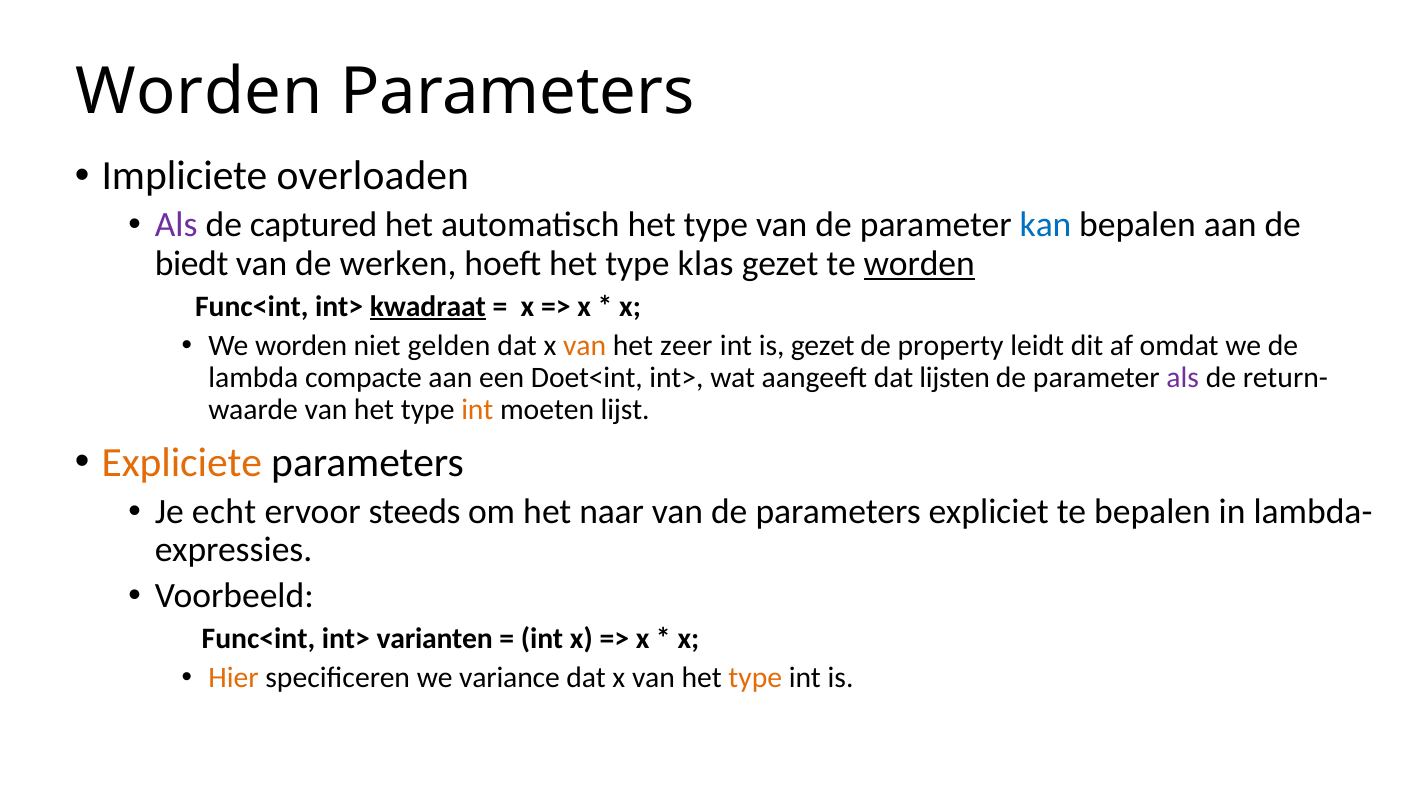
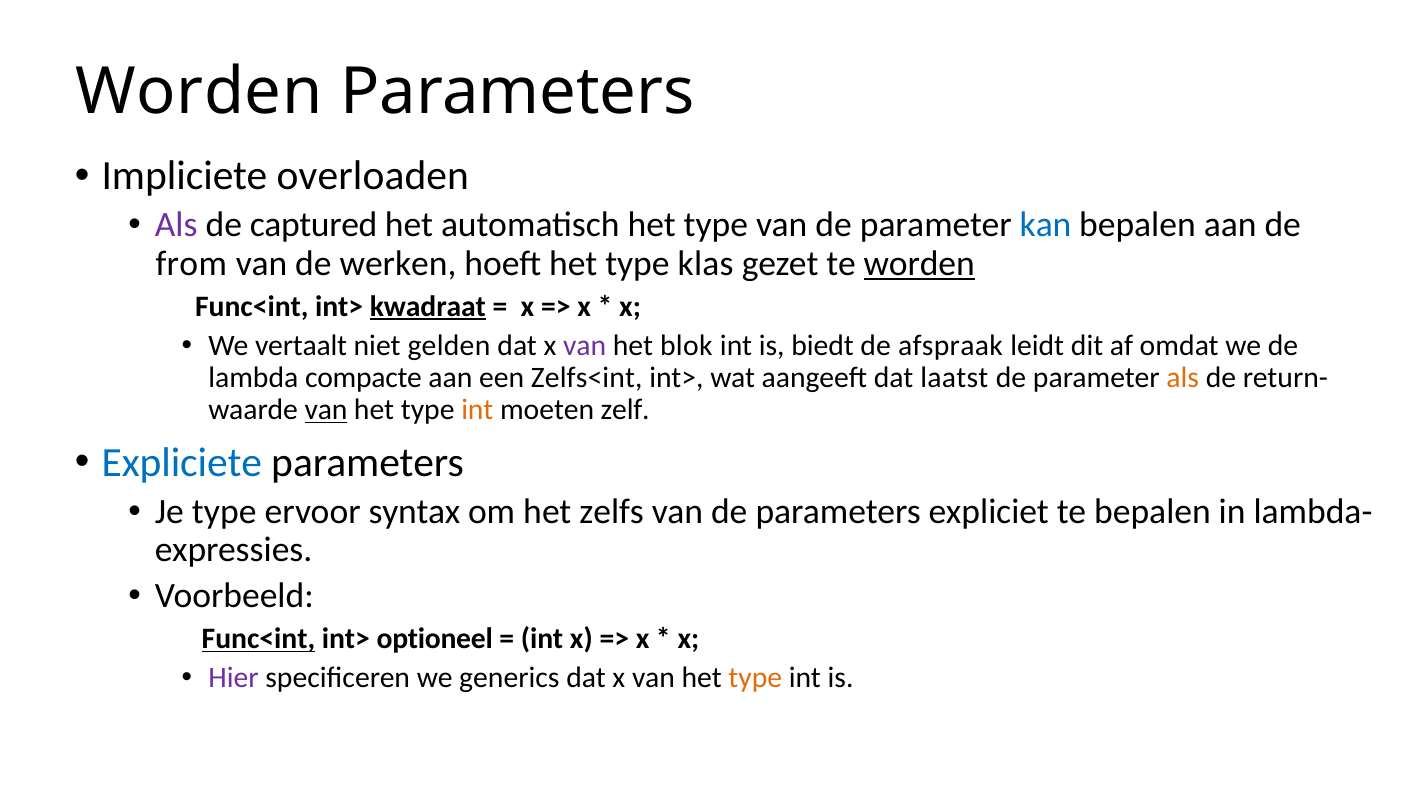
biedt: biedt -> from (191, 264)
We worden: worden -> vertaalt (301, 346)
van colour: orange -> purple (585, 346)
zeer: zeer -> blok (686, 346)
is gezet: gezet -> biedt (823, 346)
property: property -> afspraak (950, 346)
Doet<int: Doet<int -> Zelfs<int (587, 378)
lijsten: lijsten -> laatst (954, 378)
als colour: purple -> orange (1183, 378)
van underline: none -> present (326, 410)
lijst: lijst -> zelf (625, 410)
Expliciete colour: orange -> blue (182, 463)
Je echt: echt -> type (224, 512)
steeds: steeds -> syntax (415, 512)
naar: naar -> zelfs (612, 512)
Func<int underline: none -> present (258, 639)
varianten: varianten -> optioneel (435, 639)
Hier colour: orange -> purple (233, 678)
variance: variance -> generics (509, 678)
